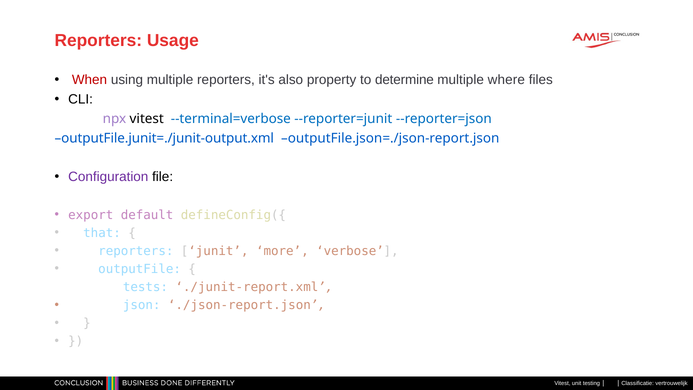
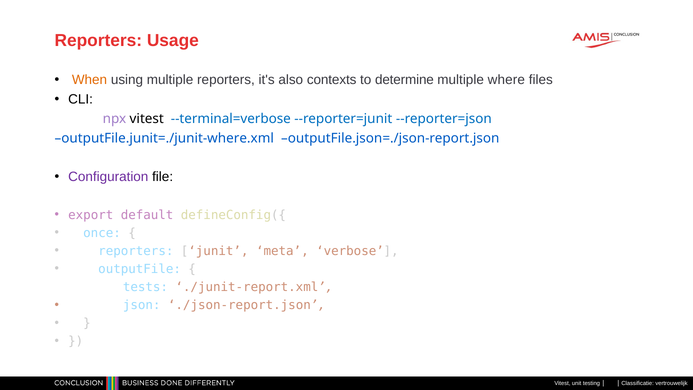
When colour: red -> orange (89, 80)
property: property -> contexts (332, 80)
outputFile.junit=./junit-output.xml: outputFile.junit=./junit-output.xml -> outputFile.junit=./junit-where.xml (164, 138)
that: that -> once (102, 233)
more: more -> meta (282, 251)
